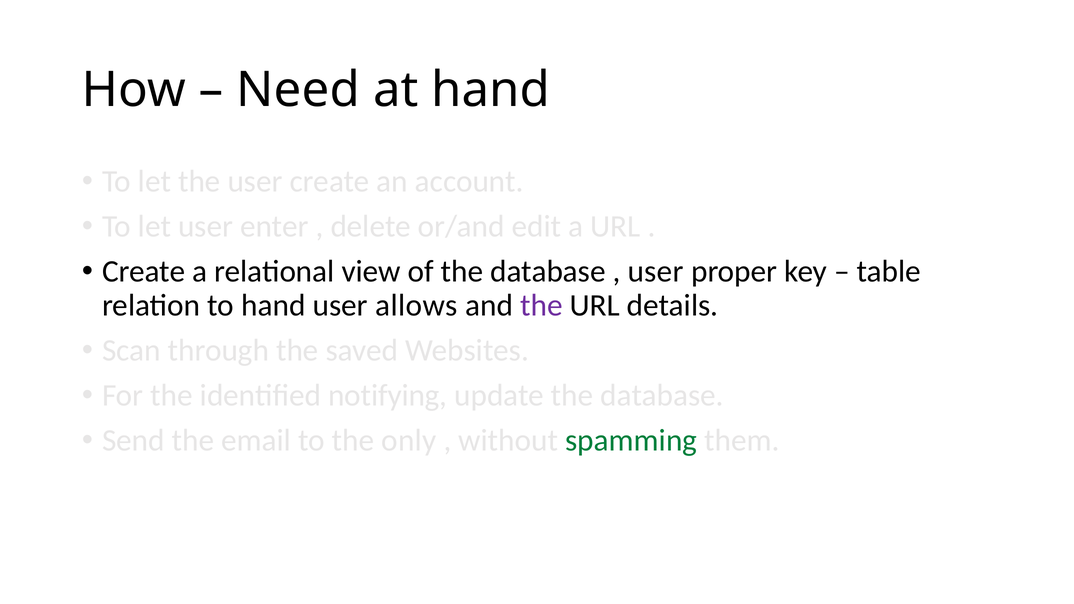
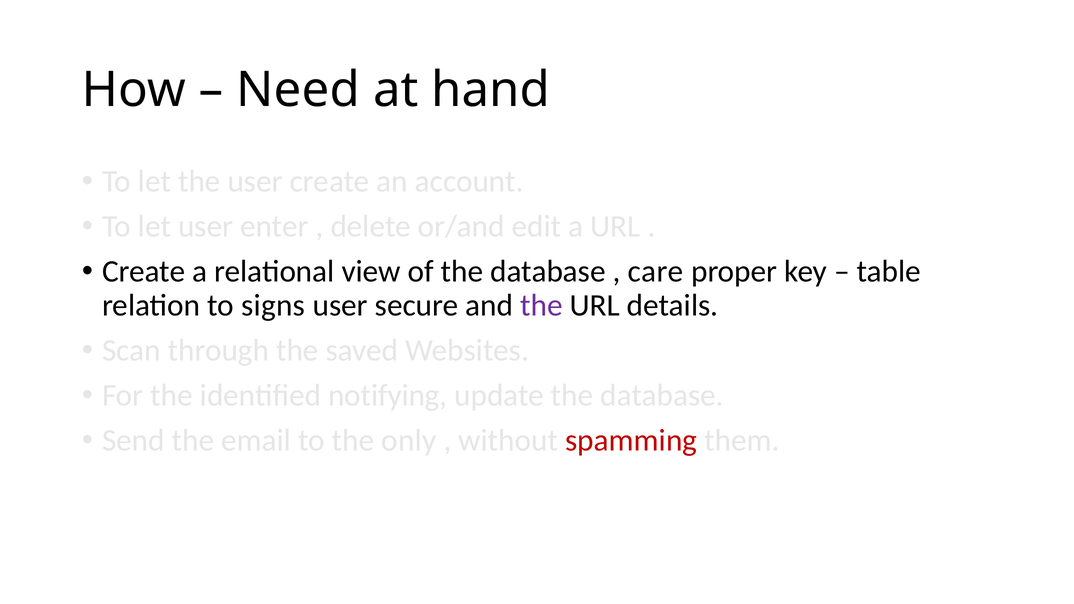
user: user -> care (656, 272)
to hand: hand -> signs (273, 305)
allows: allows -> secure (417, 305)
spamming colour: green -> red (631, 441)
